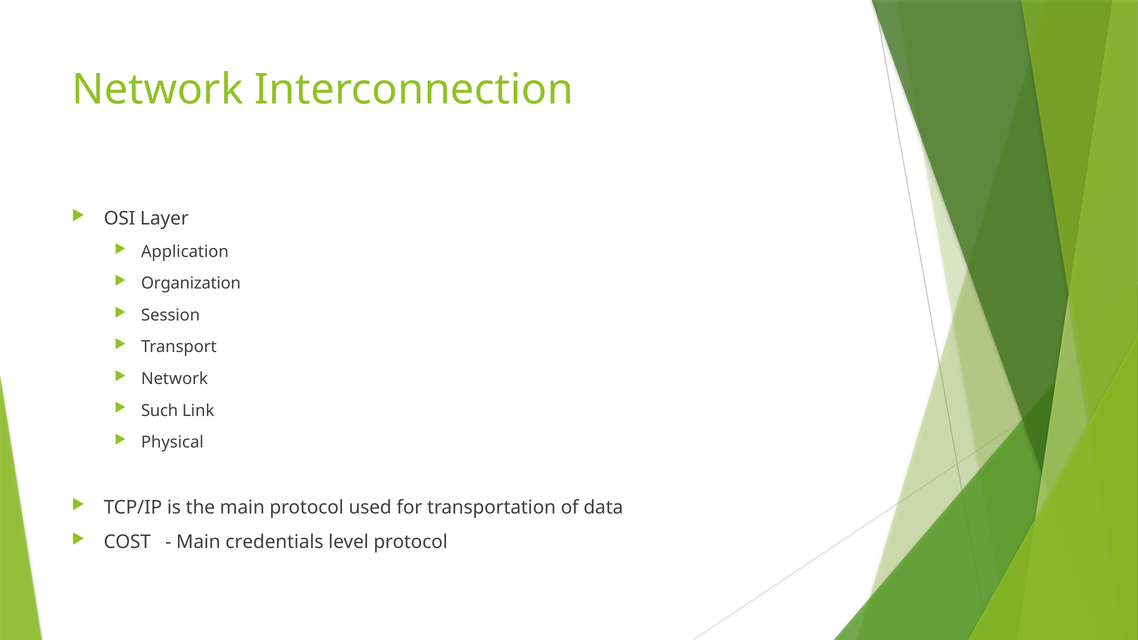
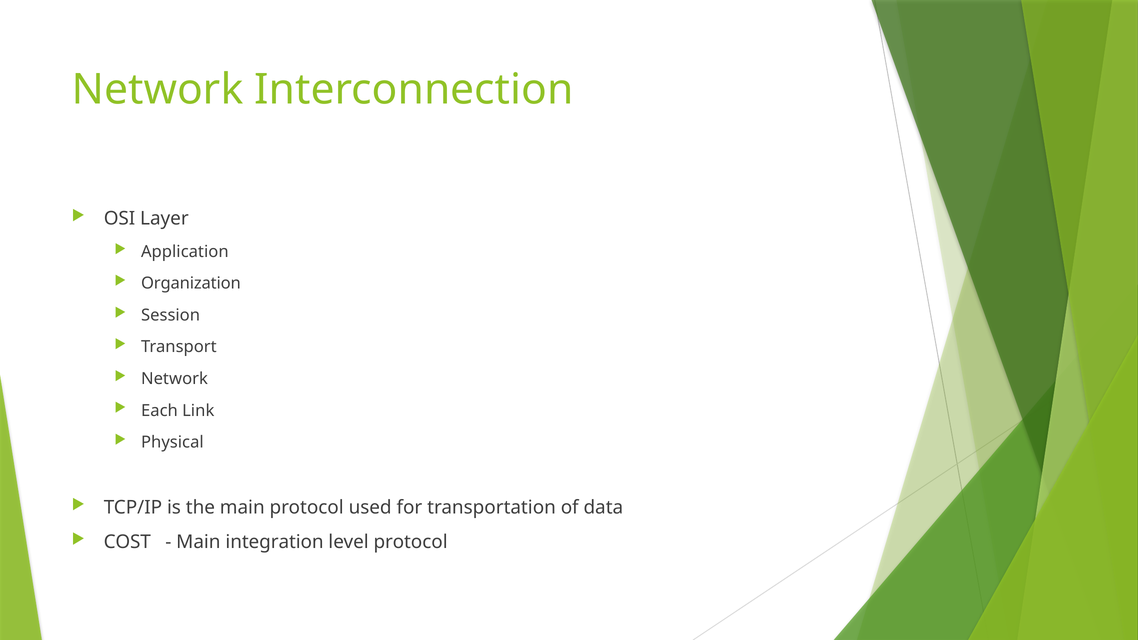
Such: Such -> Each (159, 411)
credentials: credentials -> integration (275, 542)
